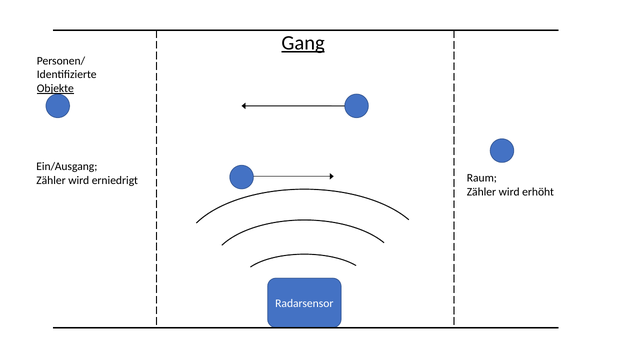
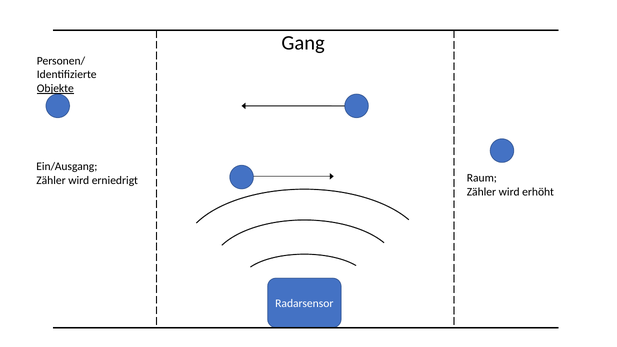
Gang underline: present -> none (303, 43)
